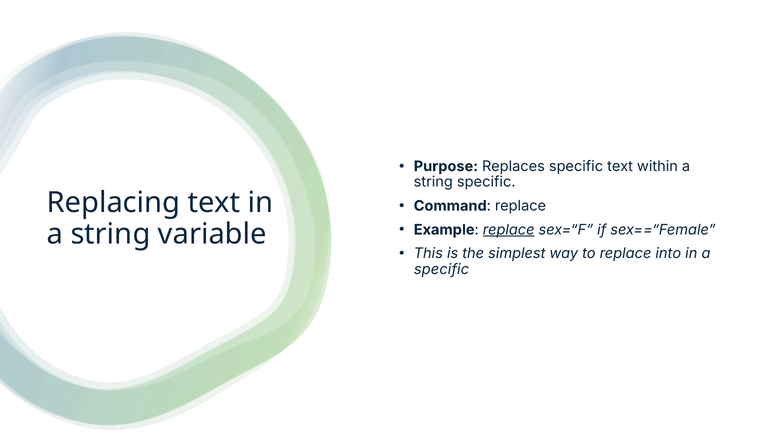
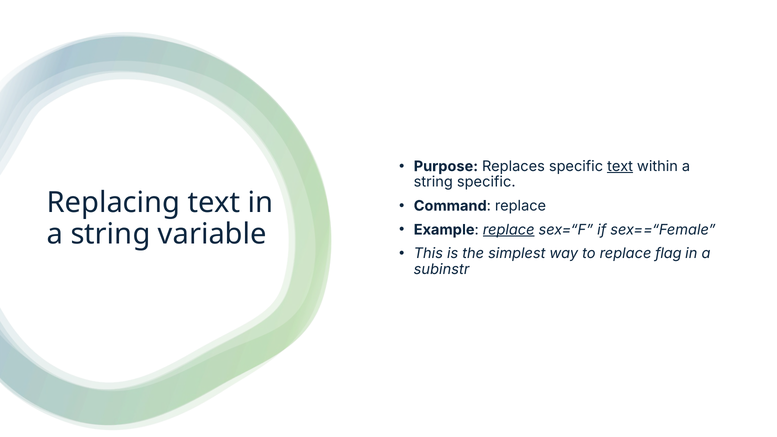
text underline: none -> present (620, 166)
into: into -> flag (668, 254)
specific: specific -> subinstr (442, 269)
